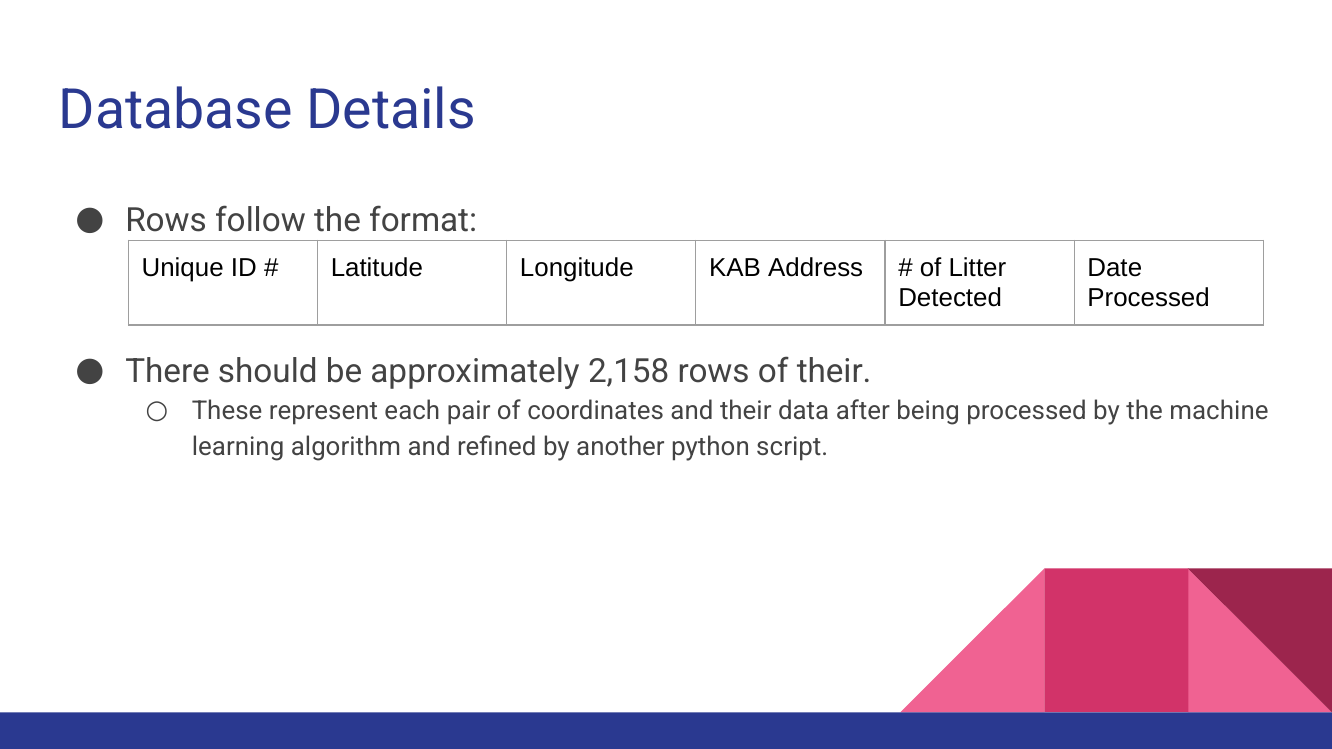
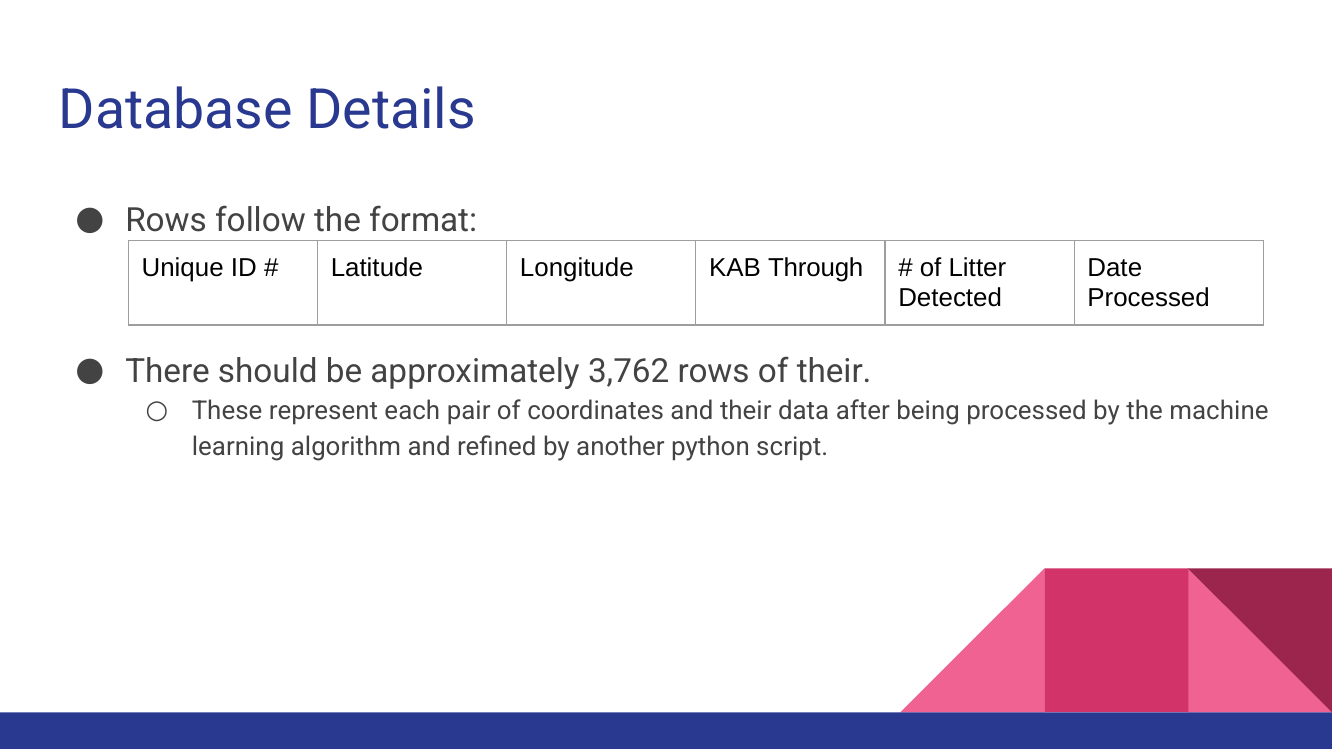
Address: Address -> Through (816, 268)
2,158: 2,158 -> 3,762 (629, 372)
